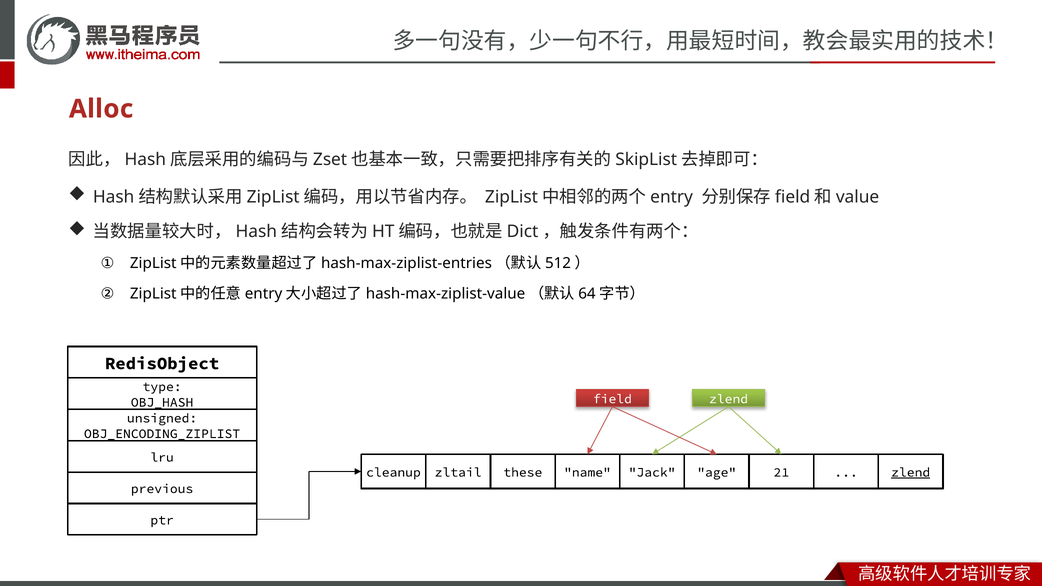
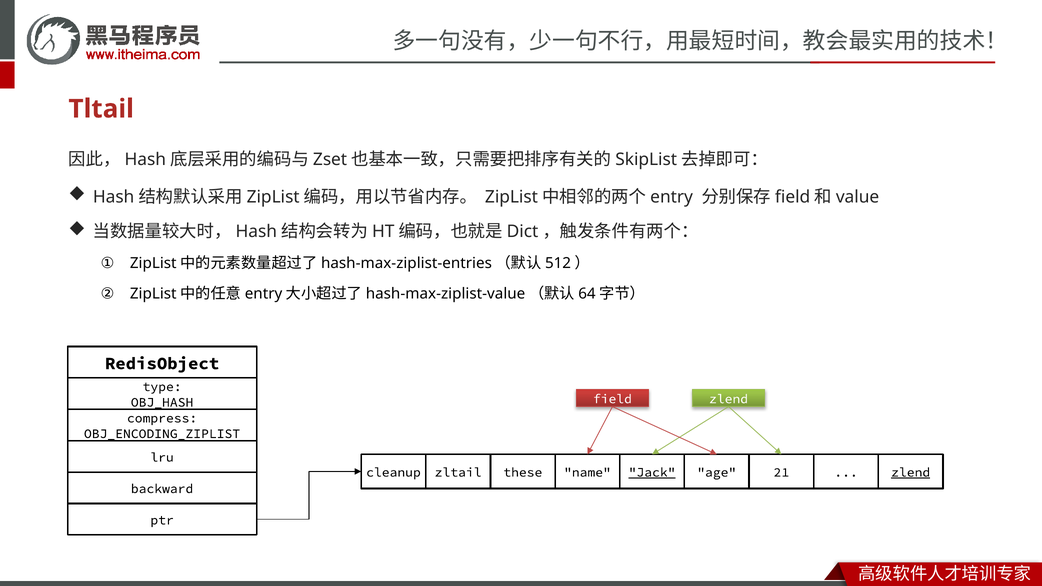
Alloc: Alloc -> Tltail (101, 109)
unsigned: unsigned -> compress (162, 418)
Jack underline: none -> present (652, 472)
previous: previous -> backward (162, 489)
